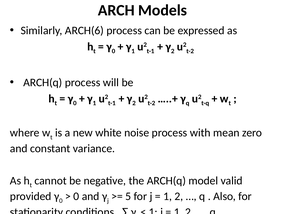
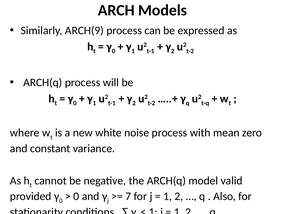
ARCH(6: ARCH(6 -> ARCH(9 (84, 30)
5: 5 -> 7 (128, 196)
